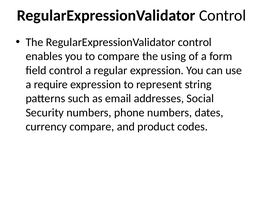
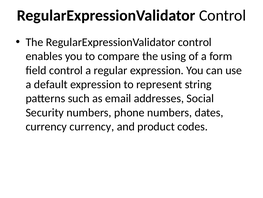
require: require -> default (51, 84)
currency compare: compare -> currency (92, 126)
